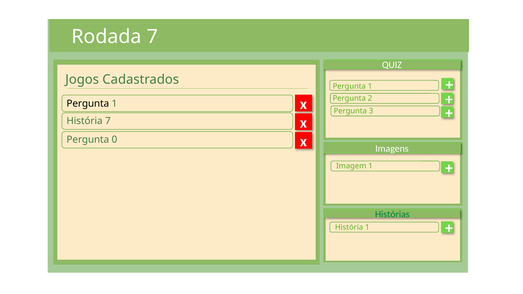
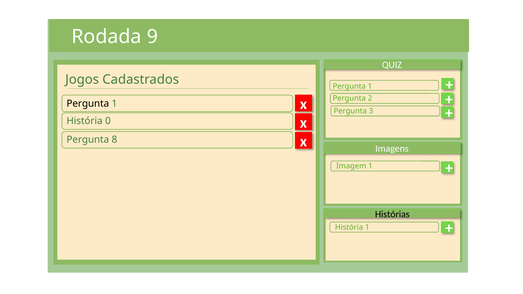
Rodada 7: 7 -> 9 (152, 37)
História 7: 7 -> 0 (108, 121)
0: 0 -> 8 (114, 140)
Histórias colour: green -> black (392, 214)
